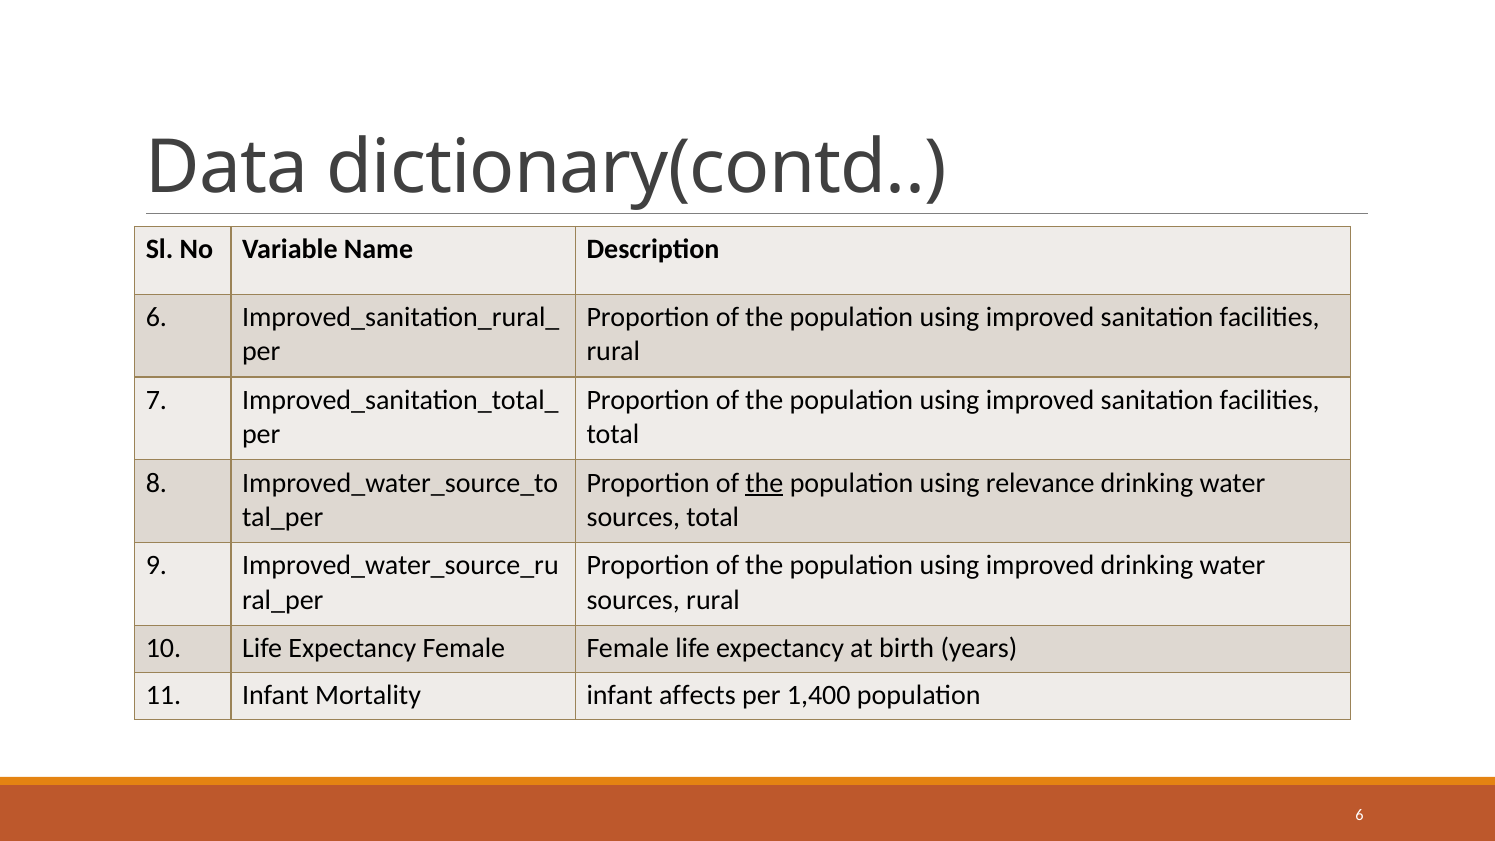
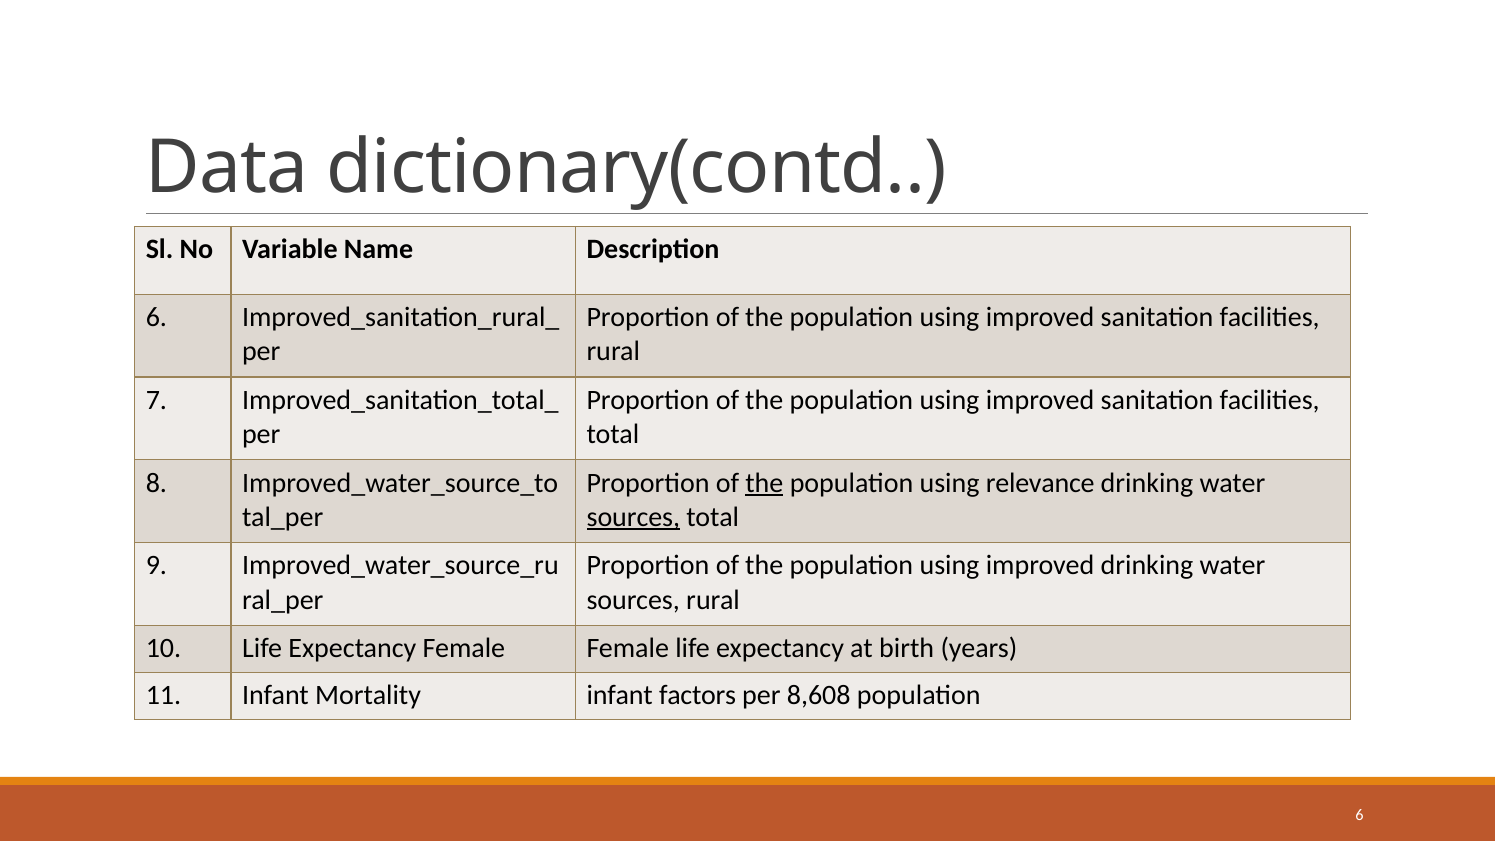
sources underline: none -> present (633, 517)
affects: affects -> factors (698, 695)
1,400: 1,400 -> 8,608 (819, 695)
